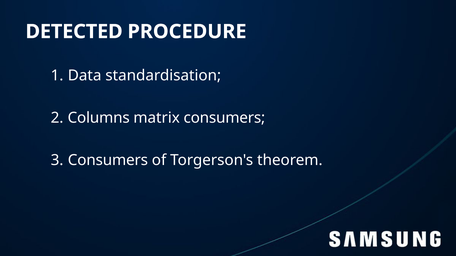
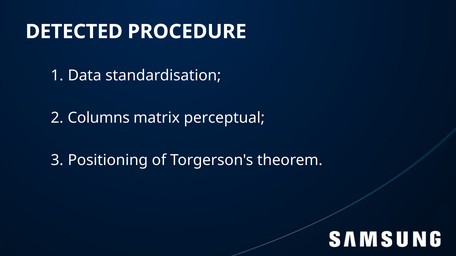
matrix consumers: consumers -> perceptual (224, 118)
Consumers: Consumers -> Positioning (108, 160)
